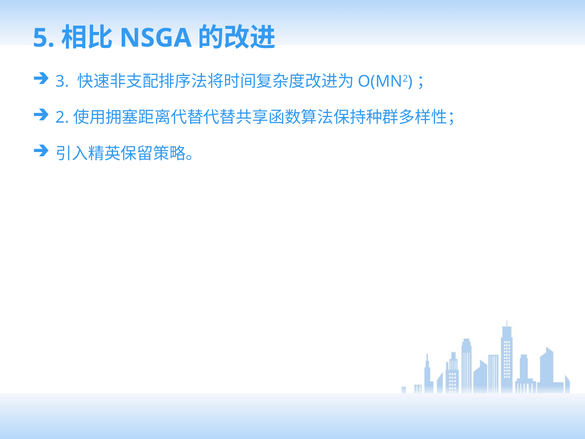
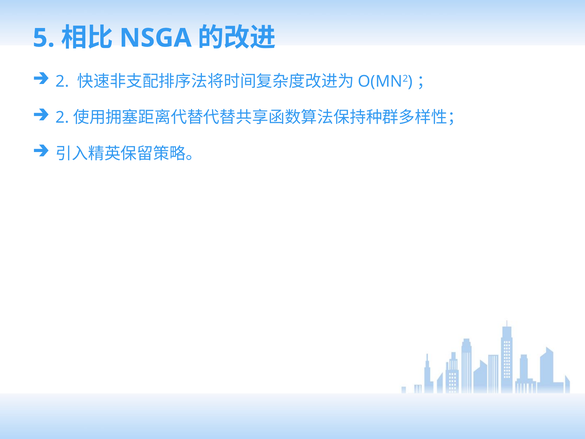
3: 3 -> 2 (62, 81)
